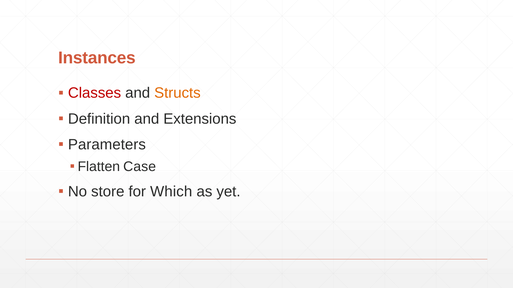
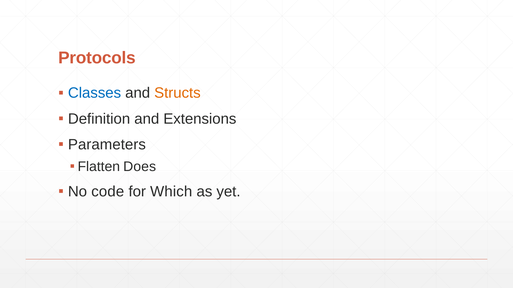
Instances: Instances -> Protocols (97, 58)
Classes colour: red -> blue (95, 93)
Case: Case -> Does (140, 167)
store: store -> code (108, 192)
